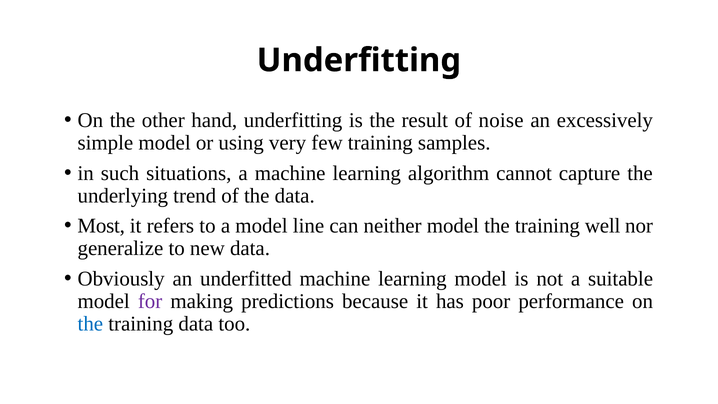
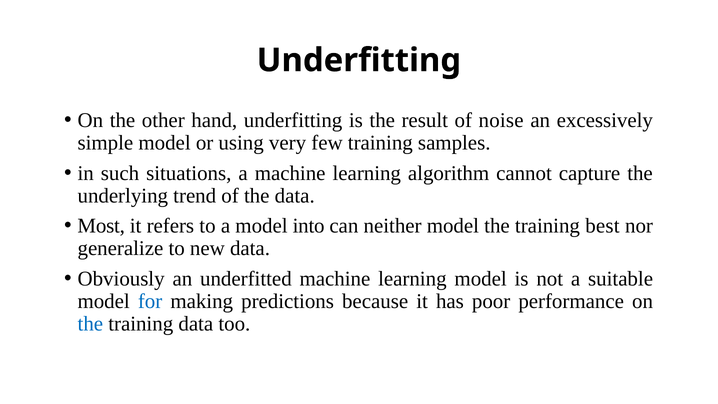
line: line -> into (309, 226)
well: well -> best (602, 226)
for colour: purple -> blue (150, 301)
